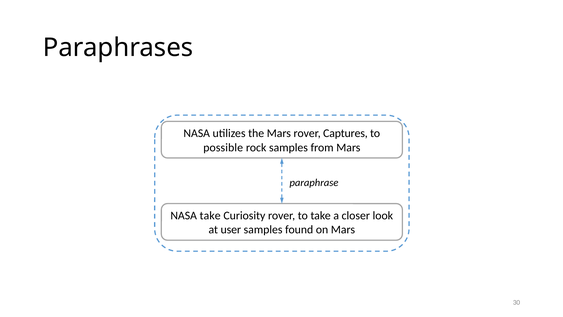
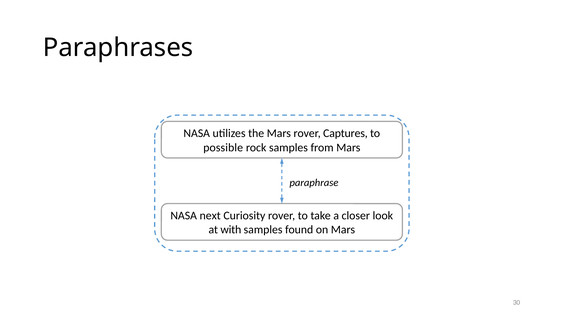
NASA take: take -> next (210, 215)
user: user -> with (231, 230)
